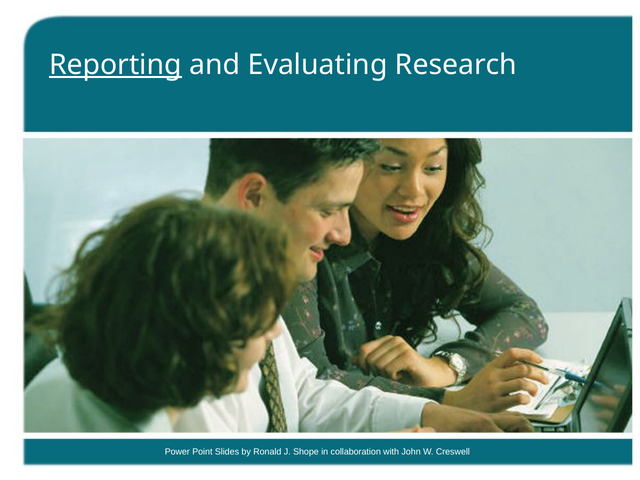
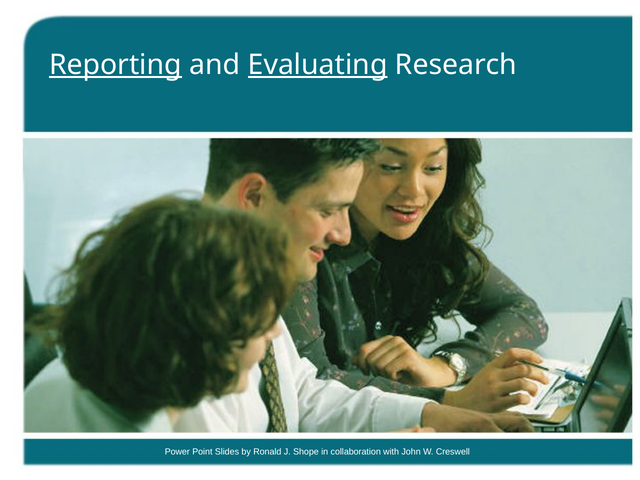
Evaluating underline: none -> present (318, 65)
